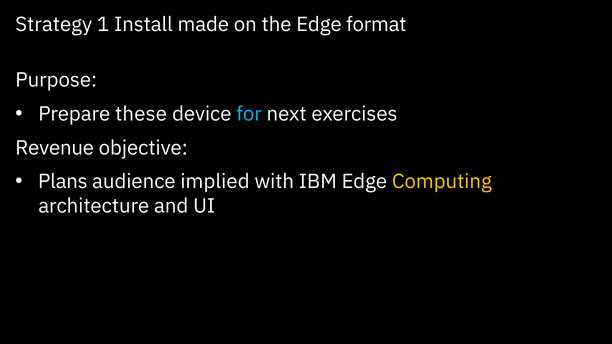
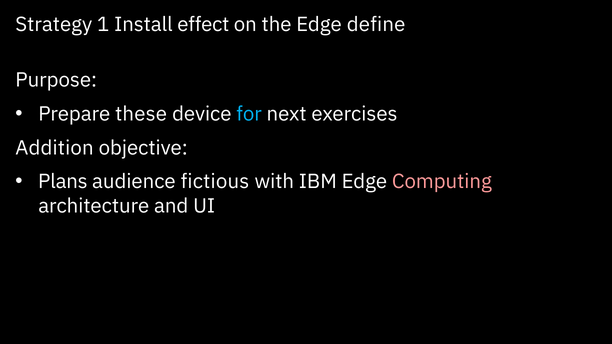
made: made -> effect (203, 24)
format: format -> define (376, 24)
Revenue: Revenue -> Addition (54, 148)
implied: implied -> fictious (215, 182)
Computing colour: yellow -> pink (442, 182)
